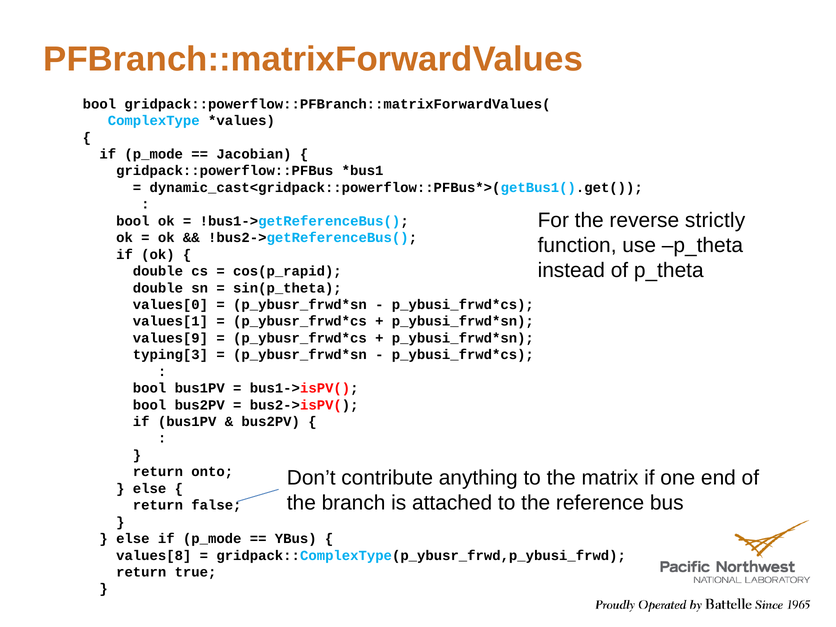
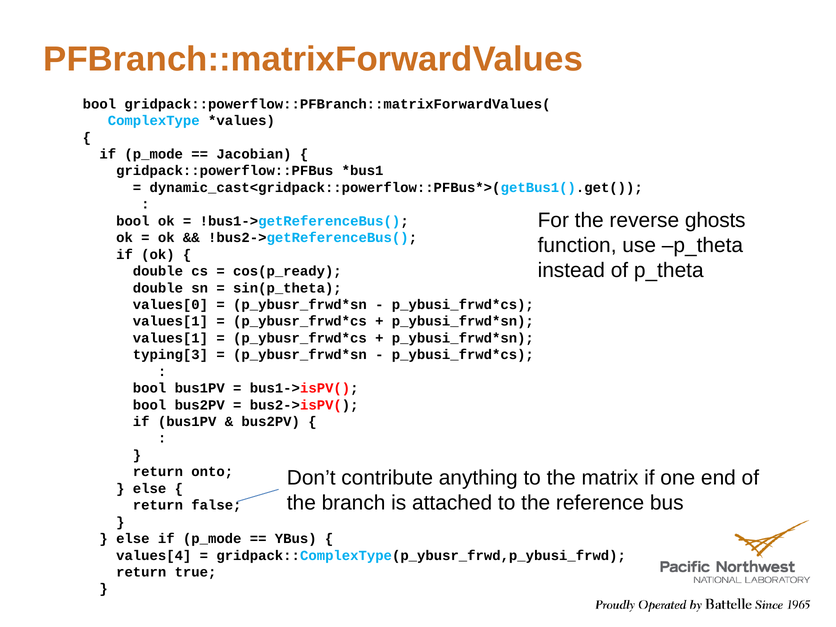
strictly: strictly -> ghosts (715, 220)
cos(p_rapid: cos(p_rapid -> cos(p_ready (287, 271)
values[9: values[9 -> values[1 (170, 338)
values[8: values[8 -> values[4 (154, 555)
